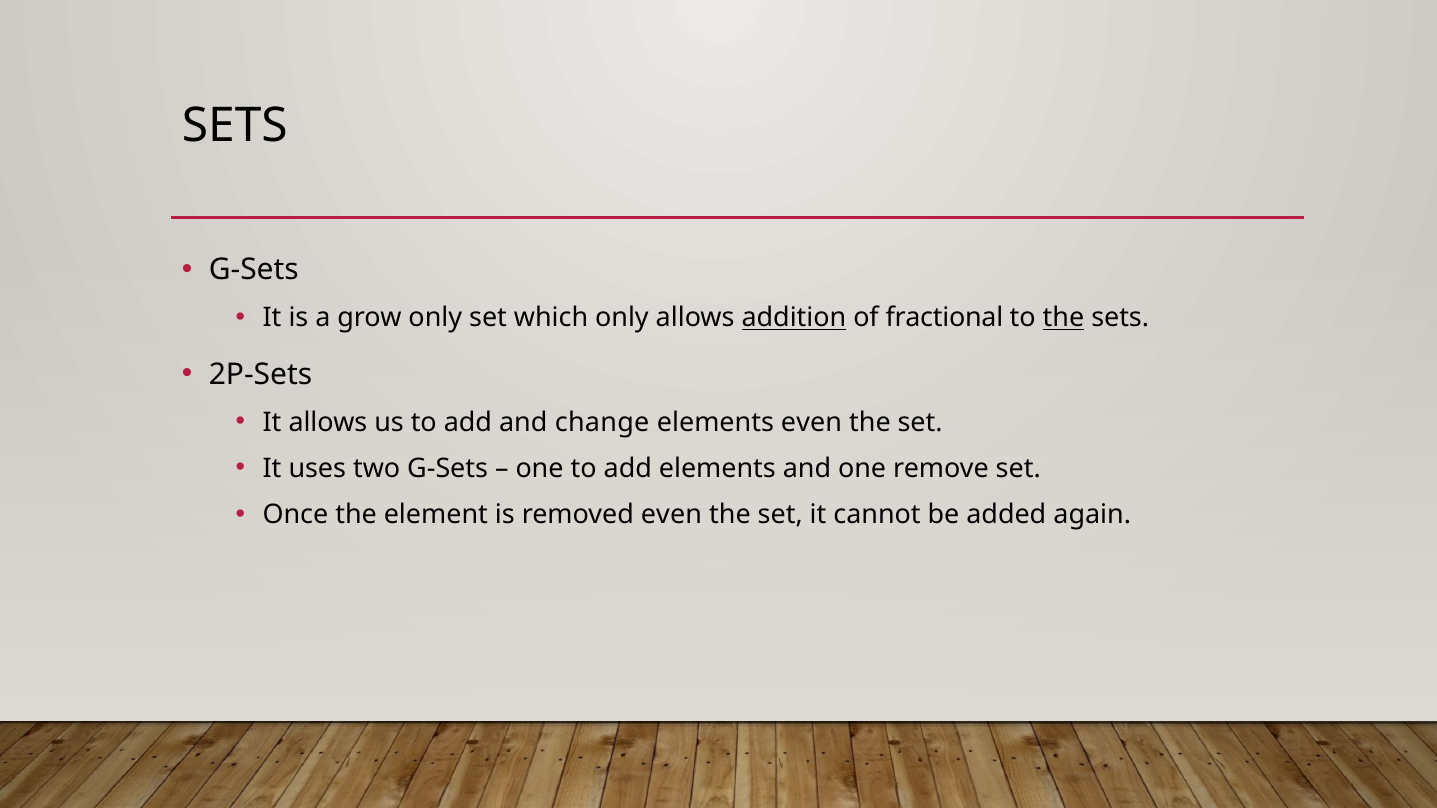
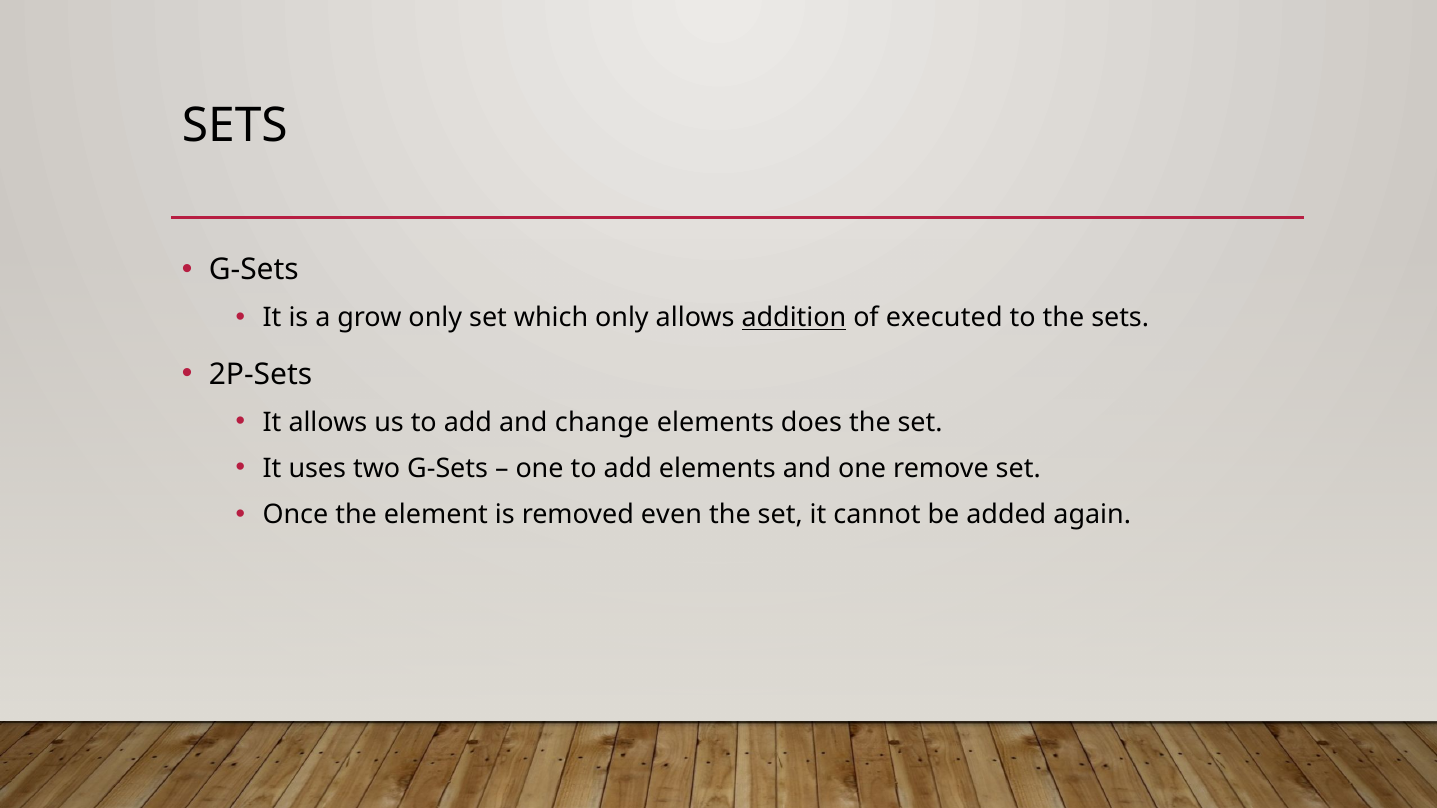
fractional: fractional -> executed (944, 318)
the underline: present -> none (1063, 318)
elements even: even -> does (812, 422)
